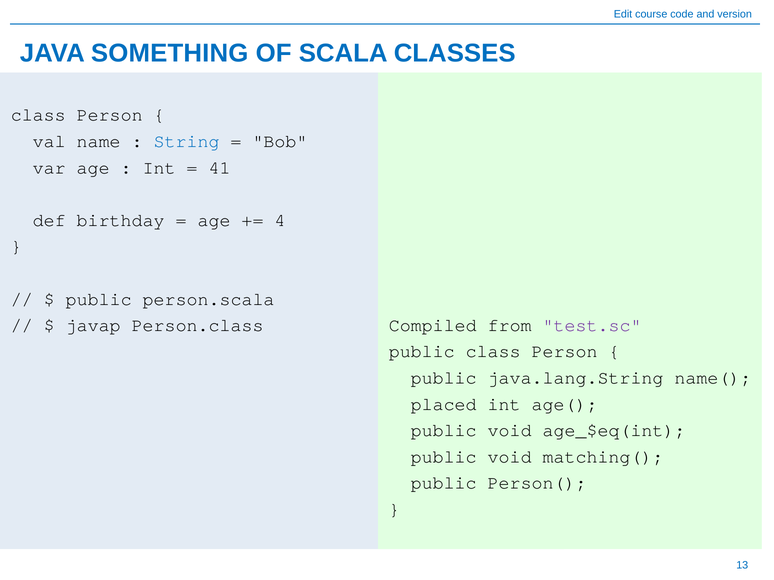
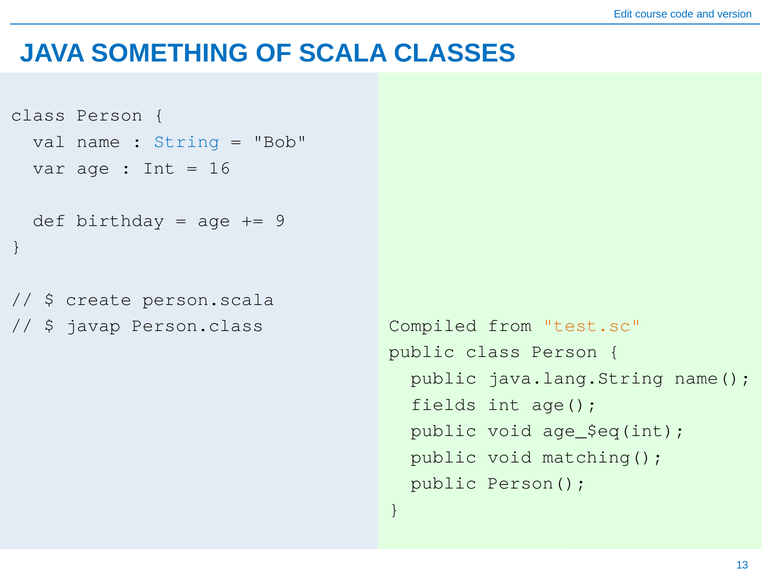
41: 41 -> 16 (220, 168)
4: 4 -> 9 (280, 220)
public: public -> create (99, 299)
test.sc colour: purple -> orange (592, 325)
placed: placed -> fields (444, 404)
